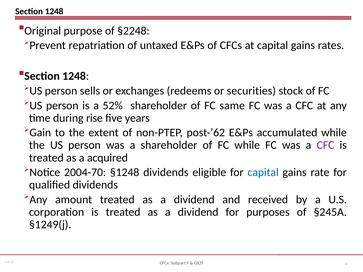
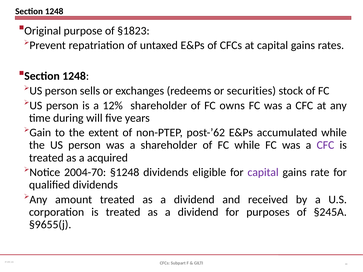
§2248: §2248 -> §1823 (133, 31)
52%: 52% -> 12% (113, 106)
same: same -> owns (232, 106)
rise: rise -> will (94, 118)
capital colour: blue -> purple (263, 173)
§1249(j: §1249(j -> §9655(j (50, 225)
